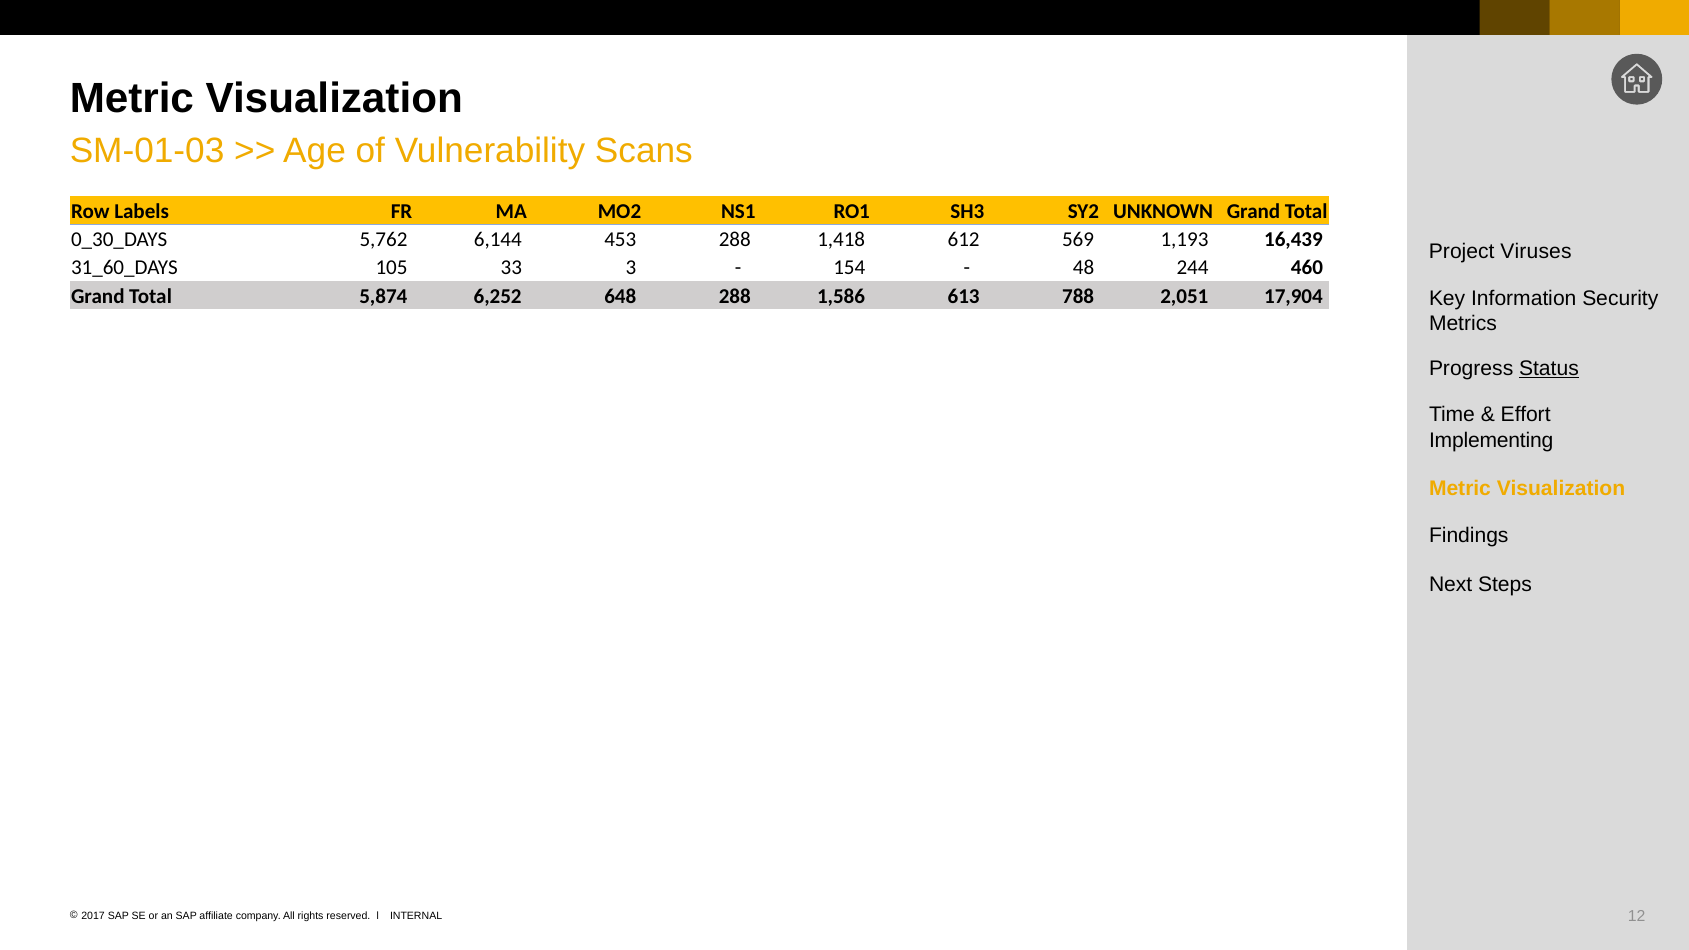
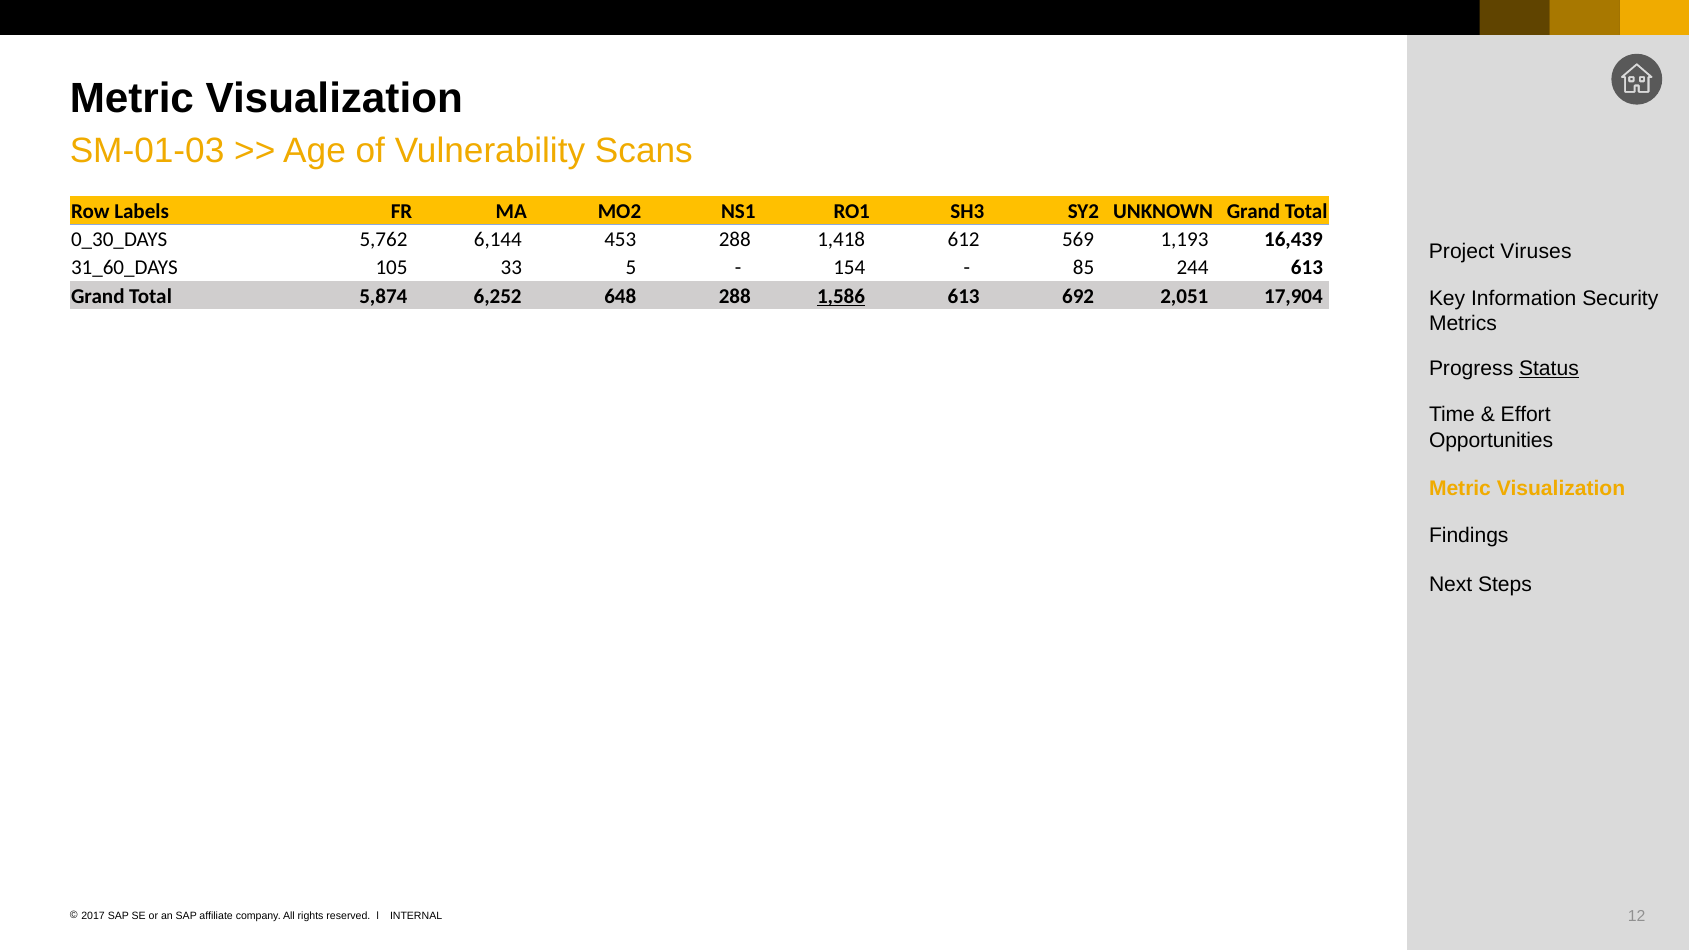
3: 3 -> 5 (631, 268)
48: 48 -> 85 (1084, 268)
244 460: 460 -> 613 (1307, 268)
1,586 underline: none -> present (841, 296)
788: 788 -> 692 (1078, 296)
Implementing: Implementing -> Opportunities (1491, 440)
